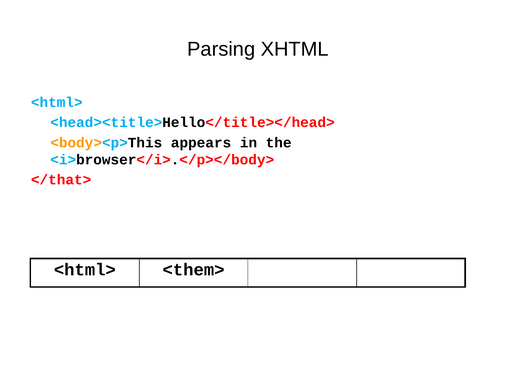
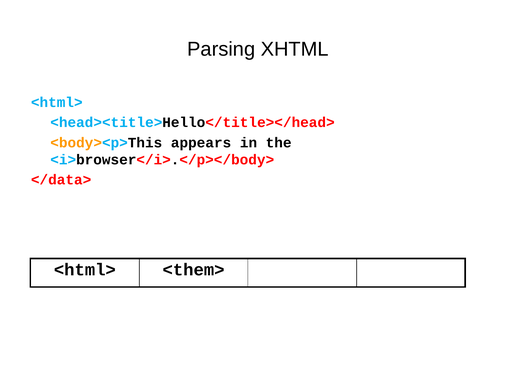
</that>: </that> -> </data> (61, 180)
